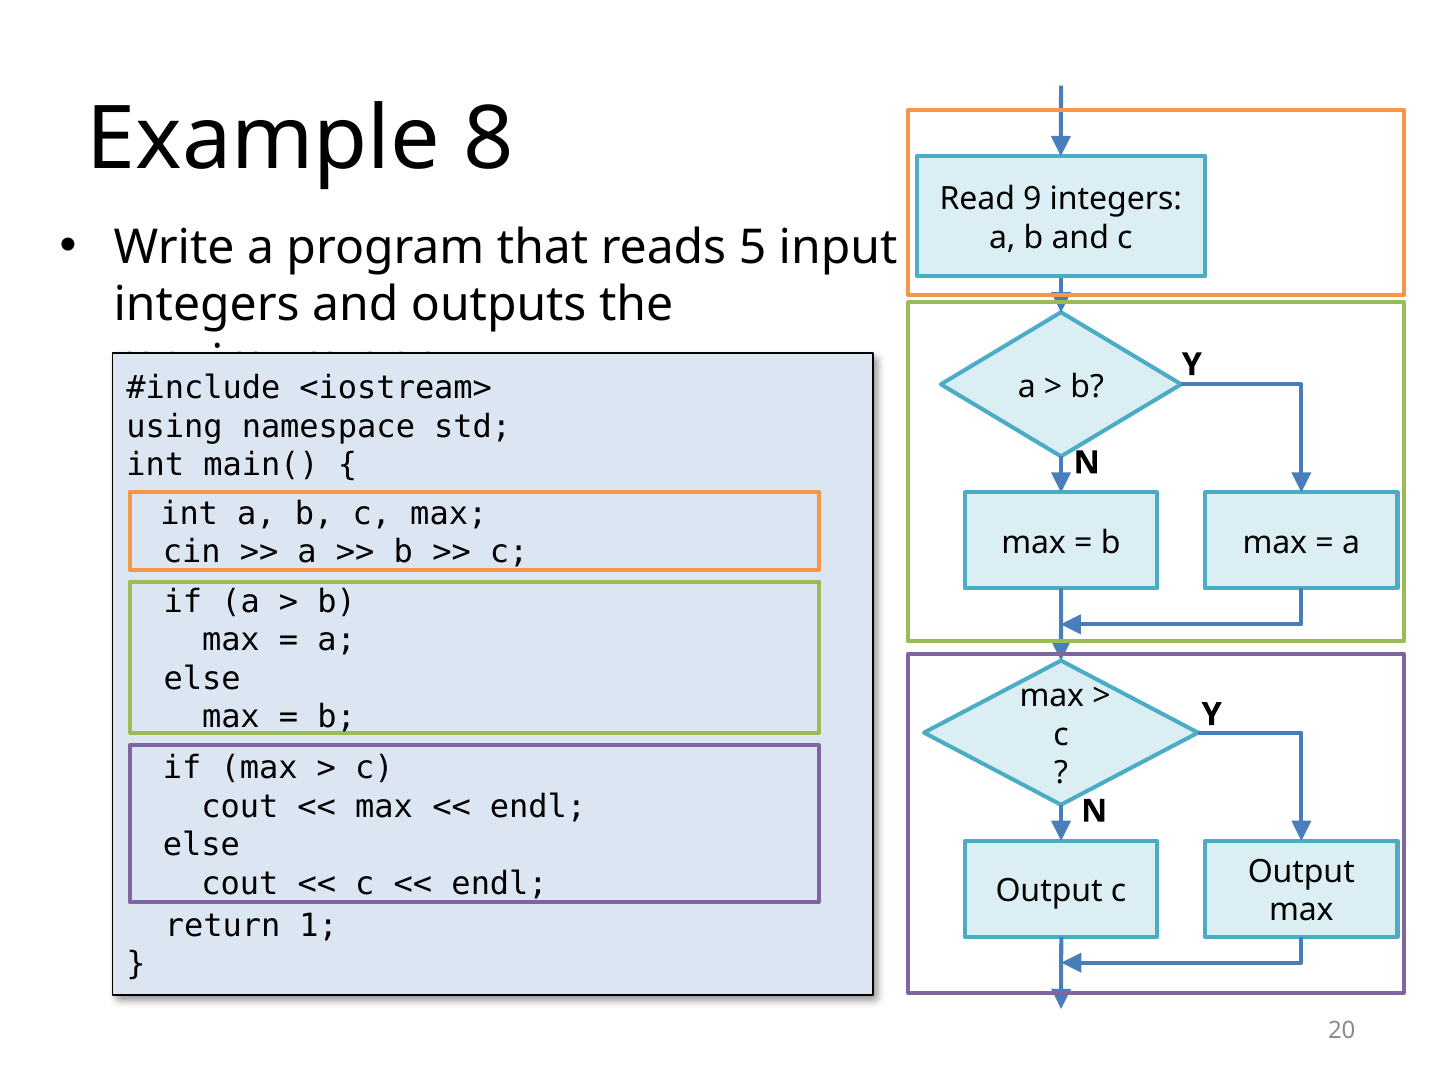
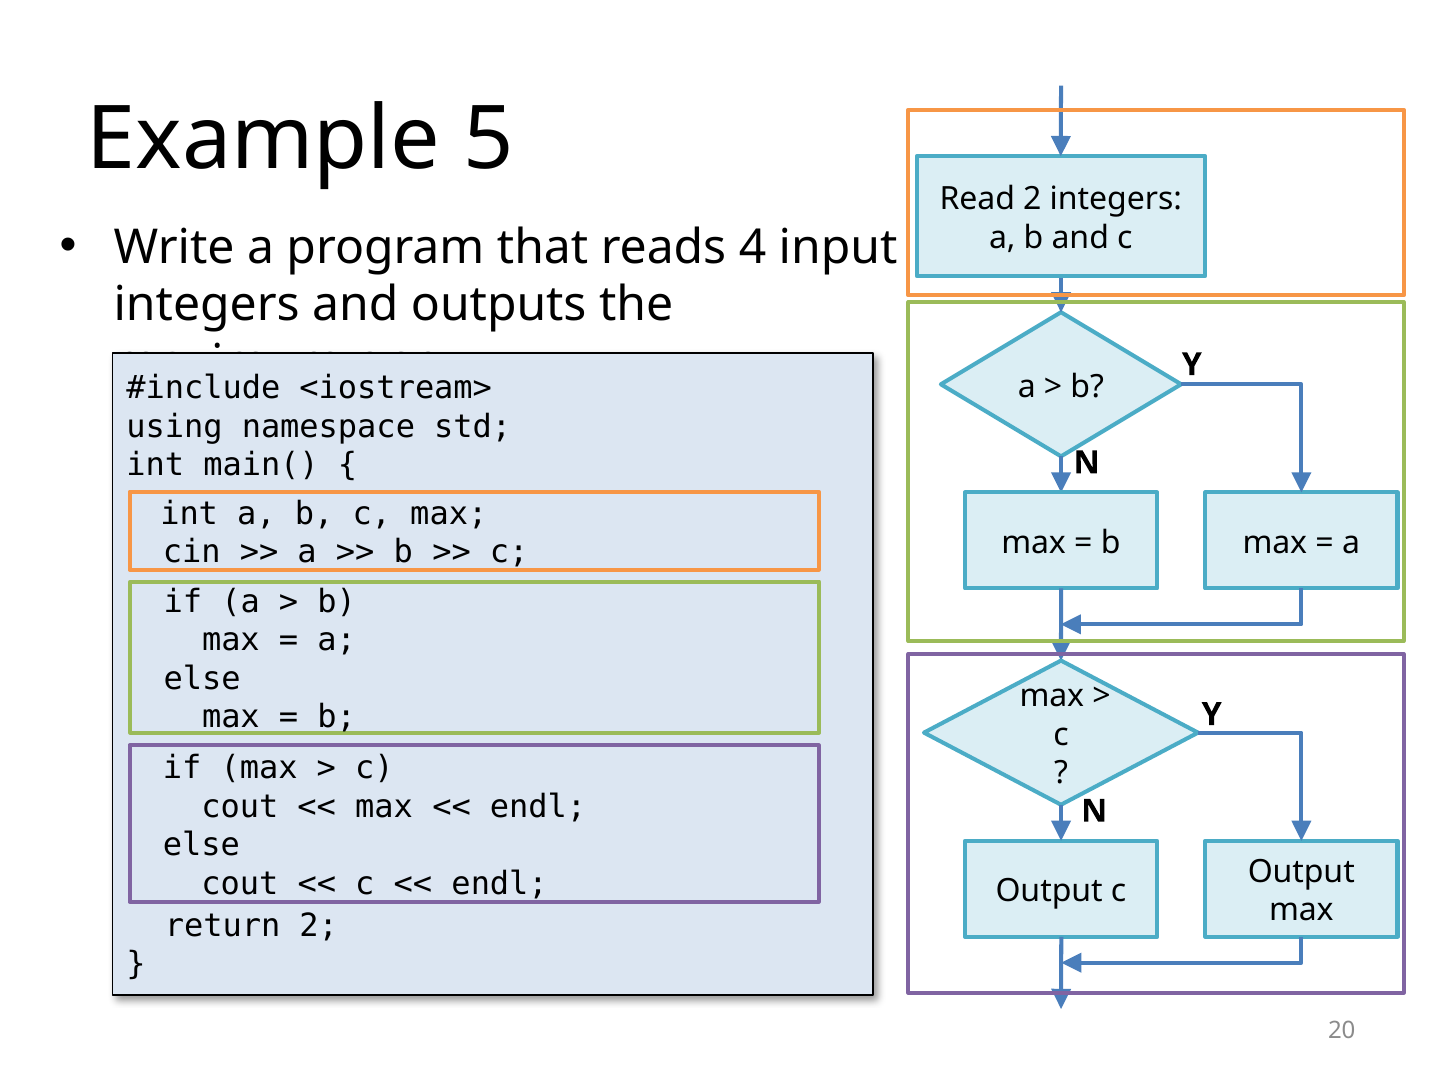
8: 8 -> 5 (489, 140)
Read 9: 9 -> 2 (1032, 199)
5: 5 -> 4 (753, 247)
return 1: 1 -> 2 (319, 926)
